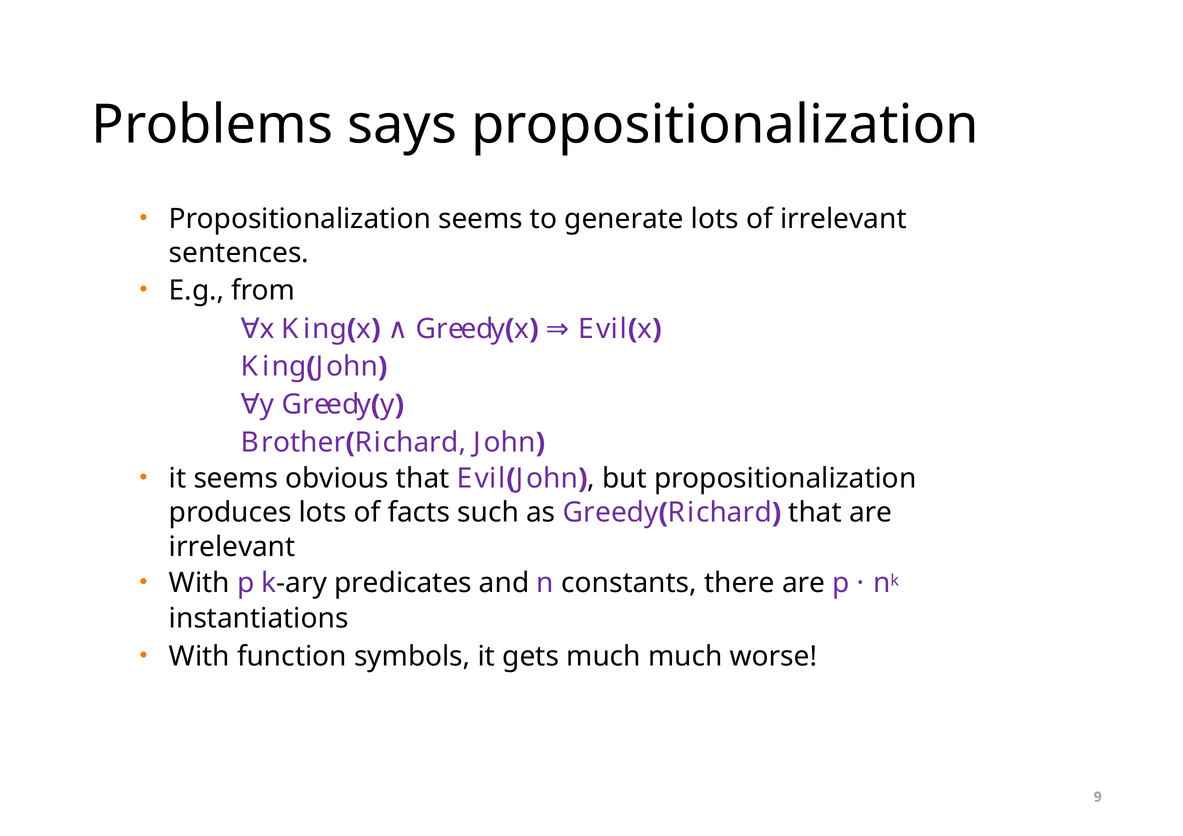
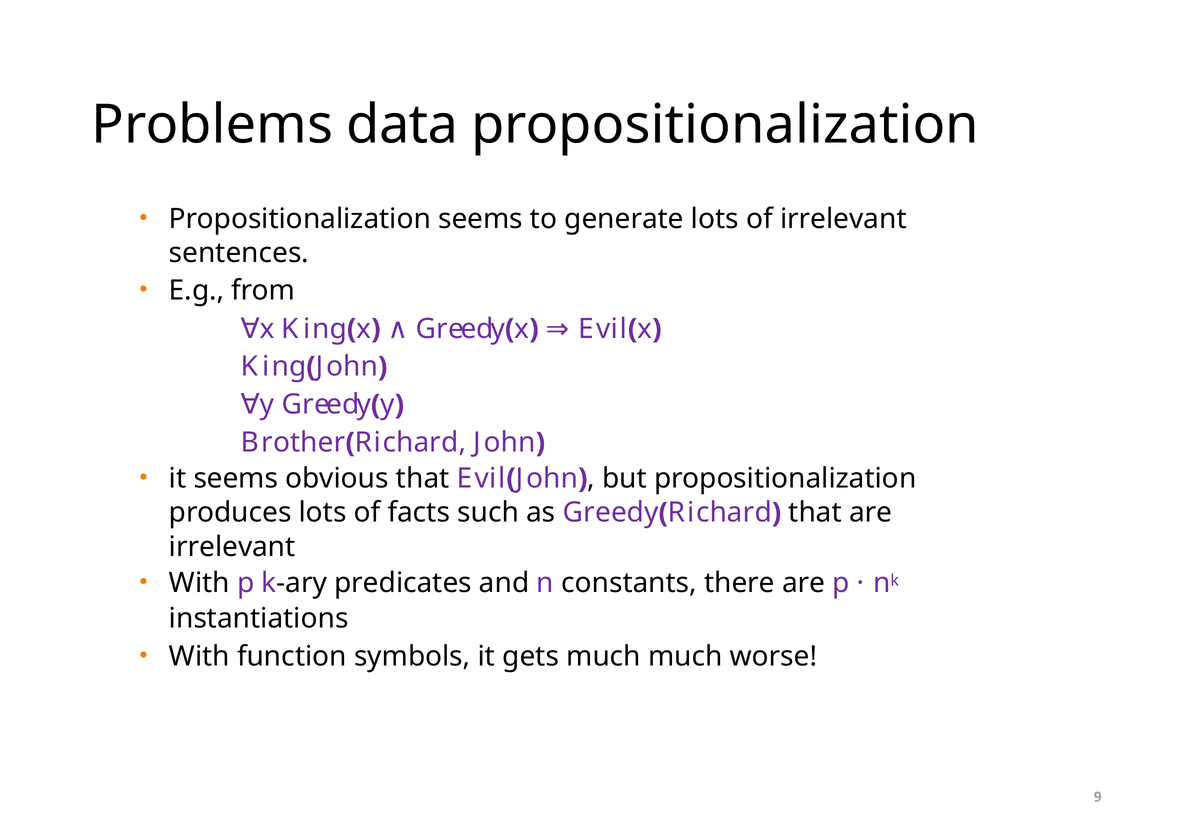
says: says -> data (402, 125)
